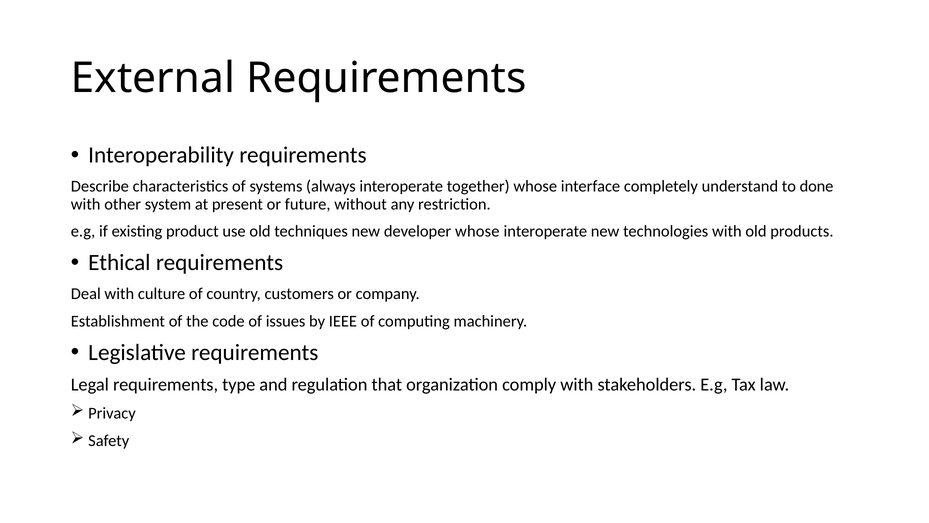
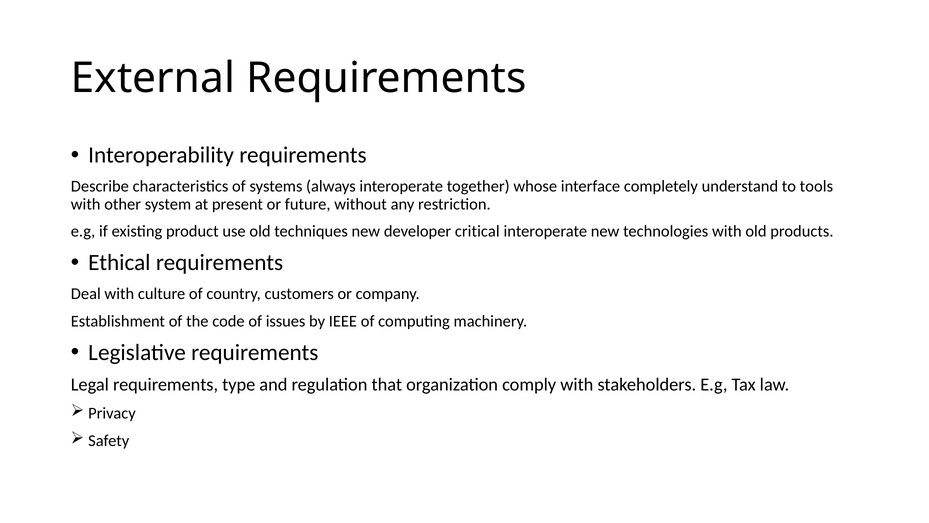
done: done -> tools (816, 186)
developer whose: whose -> critical (477, 231)
